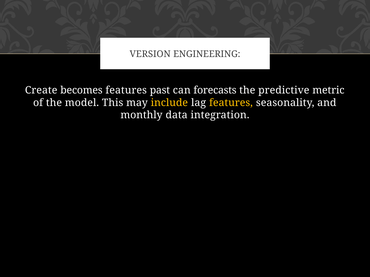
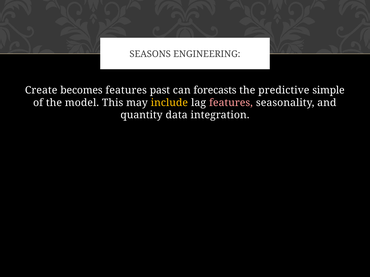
VERSION: VERSION -> SEASONS (150, 54)
metric: metric -> simple (328, 91)
features colour: yellow -> pink (231, 103)
monthly: monthly -> quantity (141, 115)
